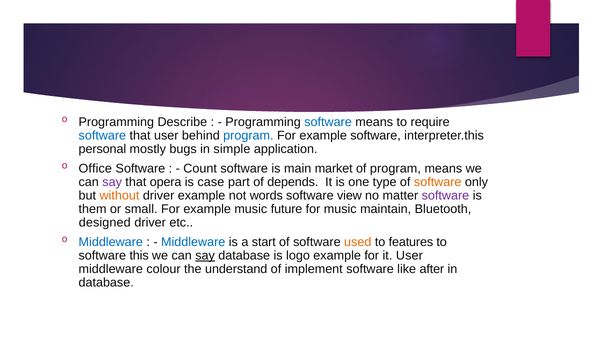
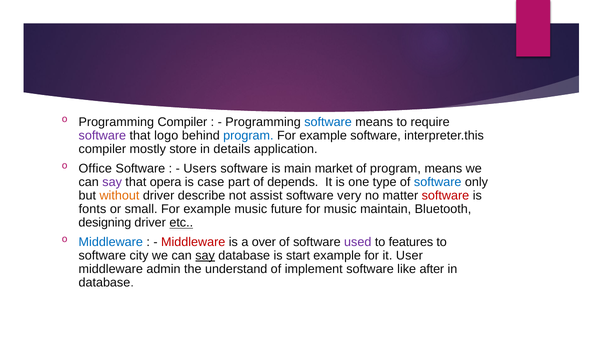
Programming Describe: Describe -> Compiler (182, 122)
software colour: blue -> purple (102, 136)
that user: user -> logo (166, 136)
personal: personal -> compiler (102, 149)
bugs: bugs -> store (183, 149)
simple: simple -> details (232, 149)
Count: Count -> Users (200, 169)
software colour: orange -> blue (438, 182)
driver example: example -> describe (202, 196)
words: words -> assist (266, 196)
view: view -> very (349, 196)
software colour: purple -> red (445, 196)
them: them -> fonts (93, 209)
designed: designed -> designing (105, 223)
etc underline: none -> present (181, 223)
Middleware colour: blue -> red (193, 242)
start: start -> over (264, 242)
used colour: orange -> purple (358, 242)
this: this -> city (139, 256)
logo: logo -> start (298, 256)
colour: colour -> admin (163, 269)
